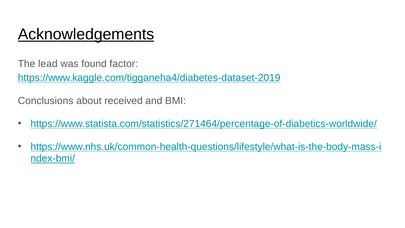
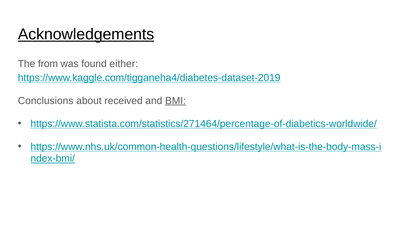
lead: lead -> from (48, 64)
factor: factor -> either (124, 64)
BMI underline: none -> present (176, 101)
